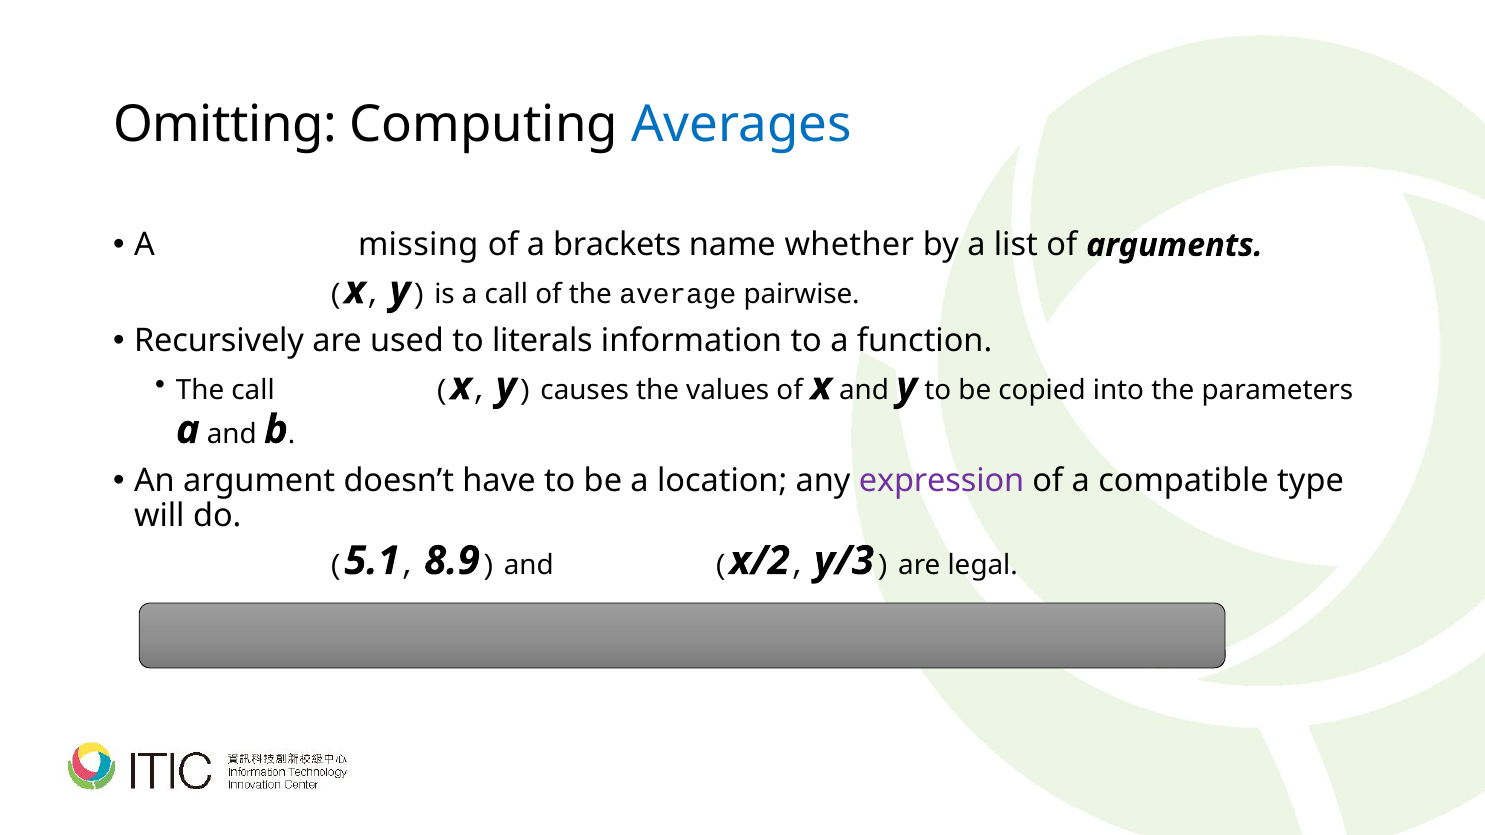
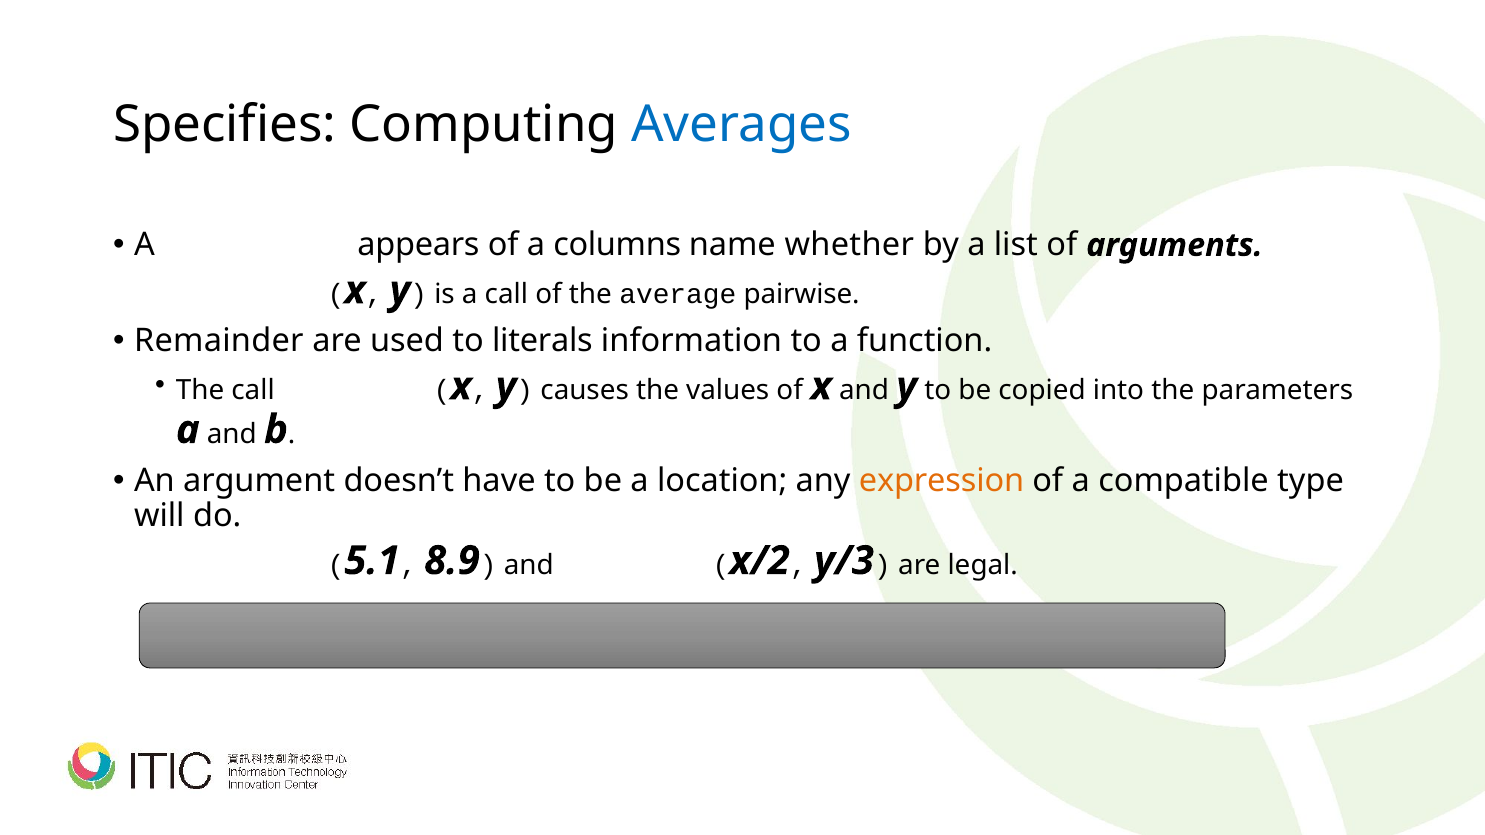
Omitting: Omitting -> Specifies (225, 125)
missing: missing -> appears (418, 245)
brackets: brackets -> columns (617, 245)
Recursively: Recursively -> Remainder (219, 341)
expression colour: purple -> orange (941, 481)
